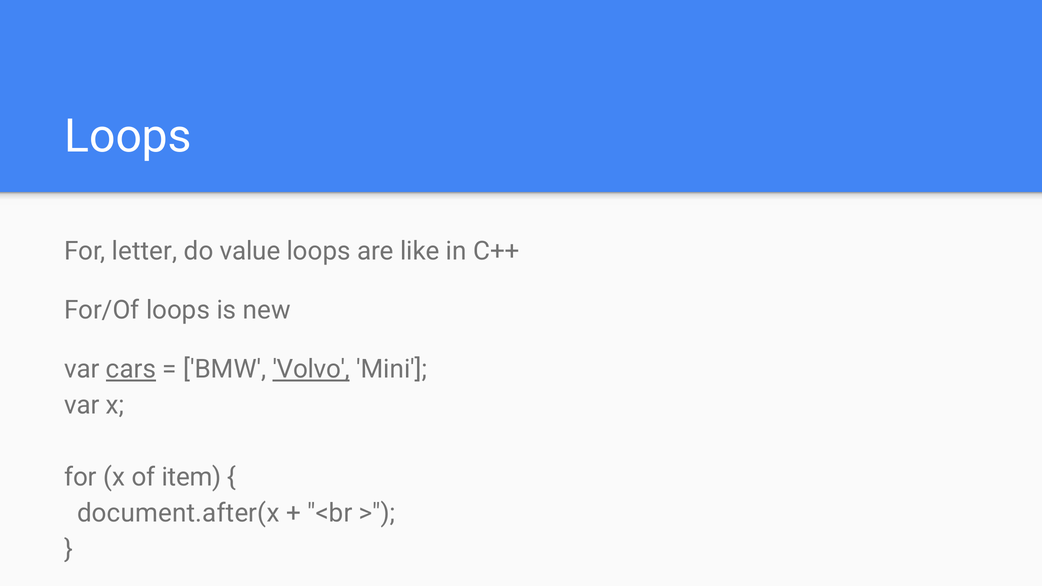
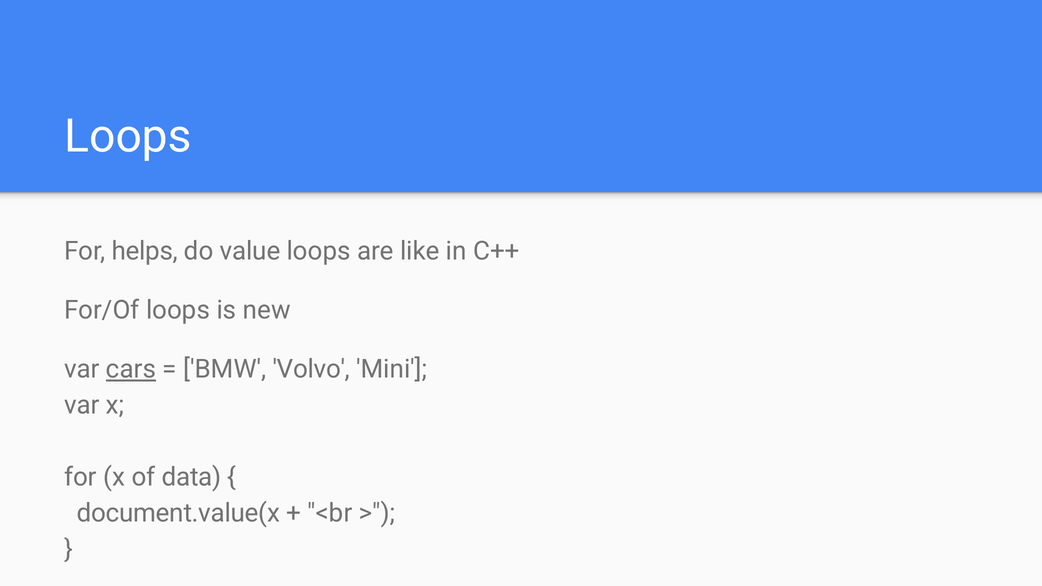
letter: letter -> helps (145, 251)
Volvo underline: present -> none (311, 369)
item: item -> data (191, 477)
document.after(x: document.after(x -> document.value(x (178, 513)
